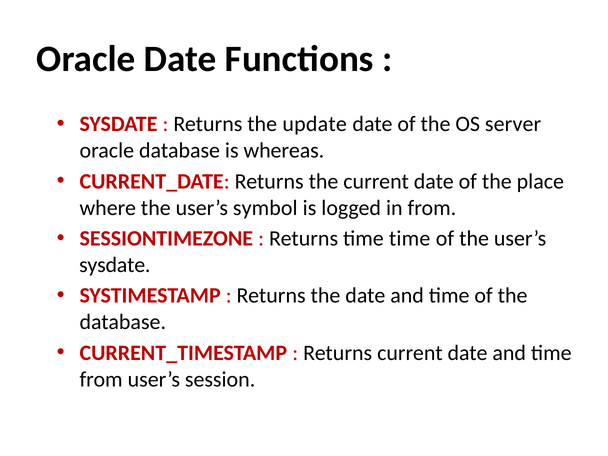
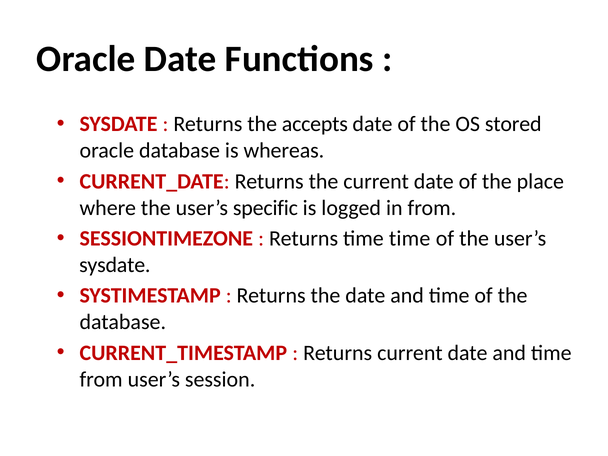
update: update -> accepts (315, 124)
server: server -> stored (513, 124)
symbol: symbol -> specific (265, 208)
